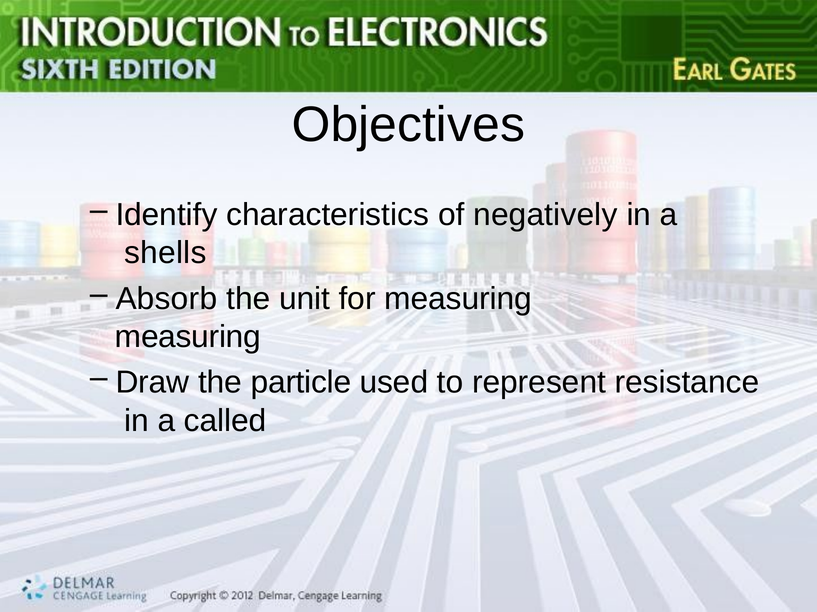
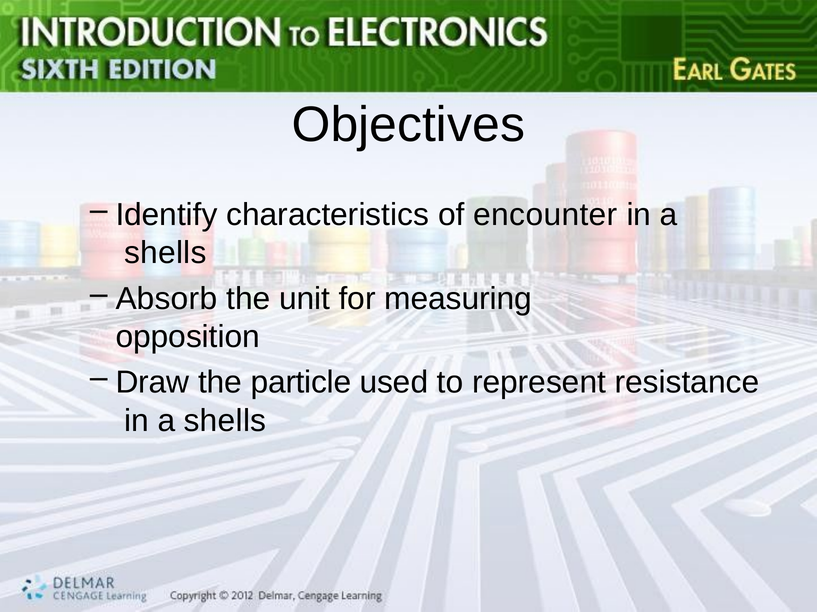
negatively: negatively -> encounter (545, 215)
measuring: measuring -> opposition (188, 337)
called: called -> shells (225, 421)
